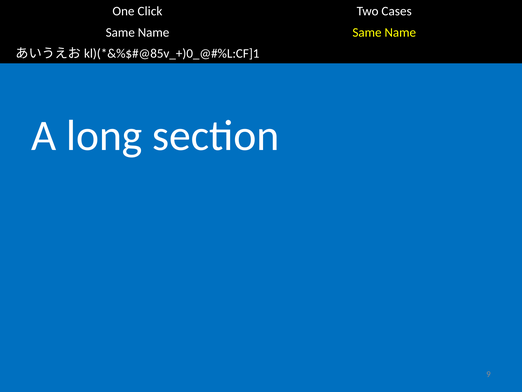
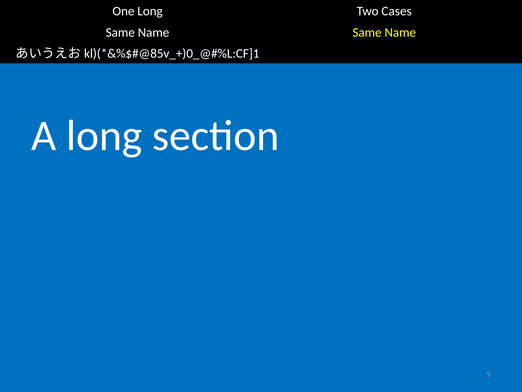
One Click: Click -> Long (150, 11)
